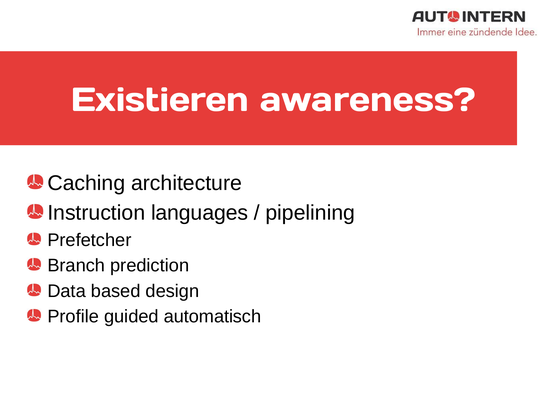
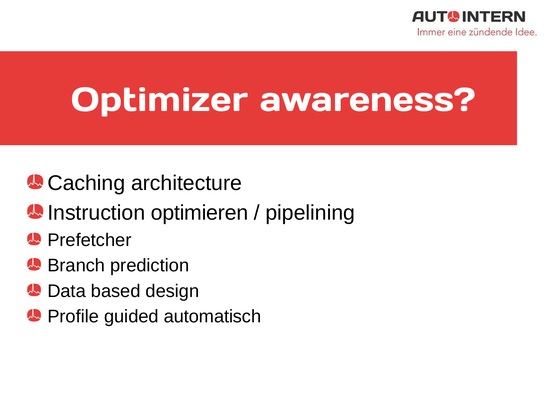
Existieren: Existieren -> Optimizer (160, 100)
languages: languages -> optimieren (200, 213)
